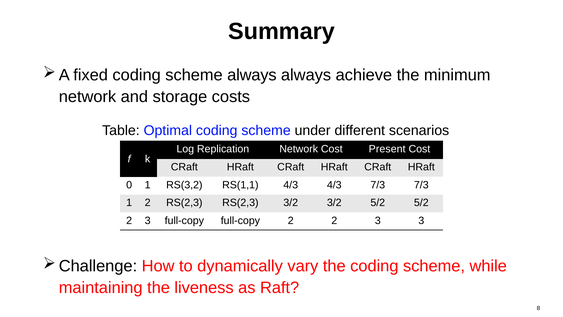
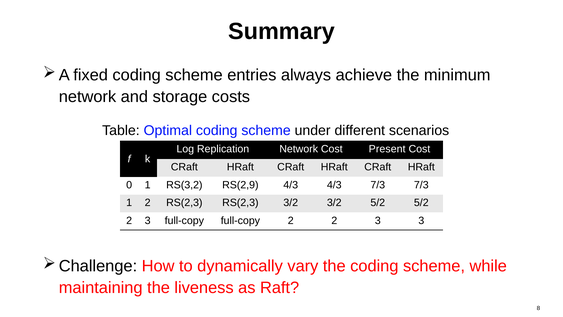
scheme always: always -> entries (252, 75)
RS(1,1: RS(1,1 -> RS(2,9 (240, 185)
